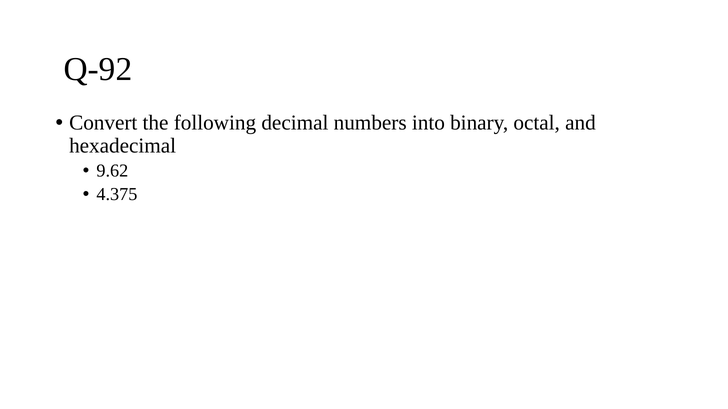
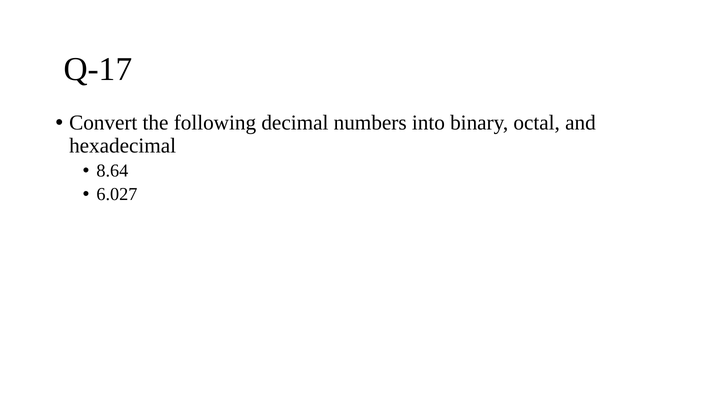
Q-92: Q-92 -> Q-17 (98, 69)
9.62: 9.62 -> 8.64 (112, 171)
4.375: 4.375 -> 6.027 (117, 195)
